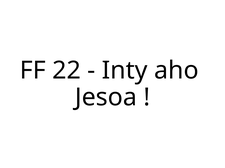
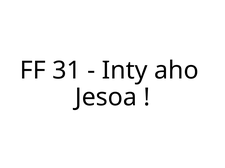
22: 22 -> 31 (67, 71)
